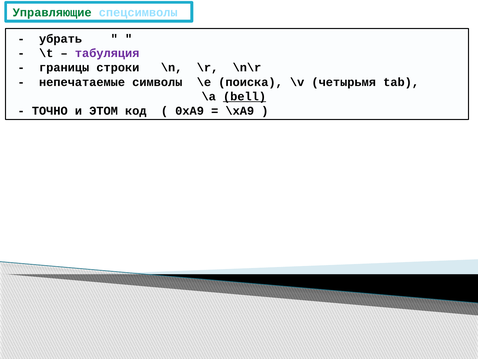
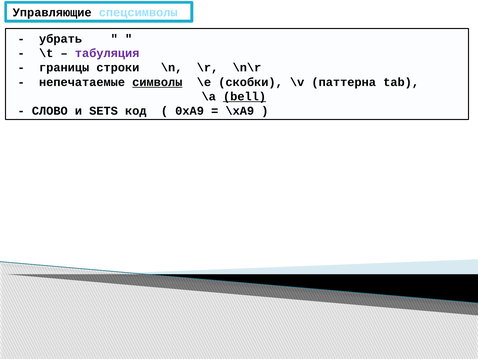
Управляющие colour: green -> black (52, 13)
символы underline: none -> present (157, 82)
поиска: поиска -> скобки (251, 82)
четырьмя: четырьмя -> паттерна (344, 82)
ТОЧНО: ТОЧНО -> СЛОВО (50, 111)
ЭТОМ: ЭТОМ -> SETS (104, 111)
